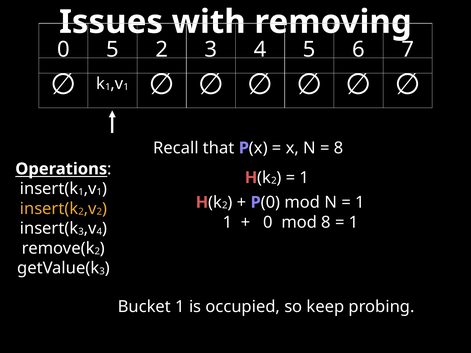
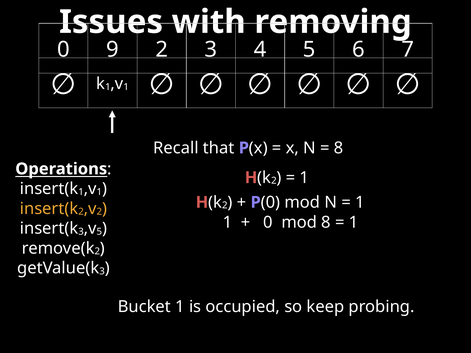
0 5: 5 -> 9 (113, 50)
4: 4 -> 5 (99, 232)
